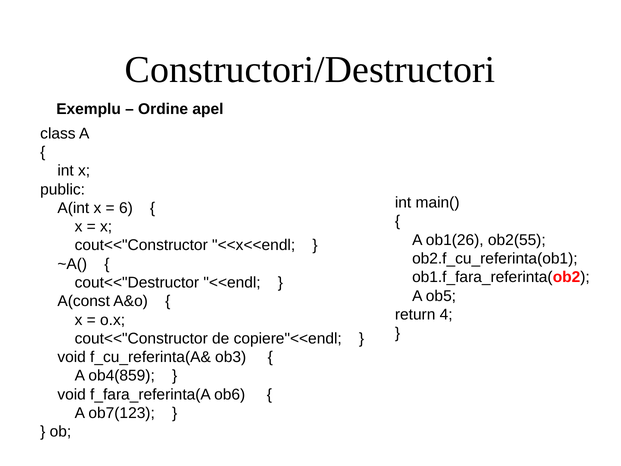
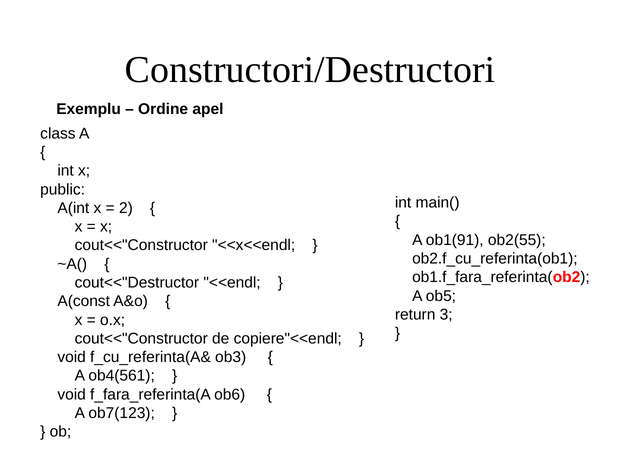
6: 6 -> 2 (126, 208)
ob1(26: ob1(26 -> ob1(91 (455, 240)
4: 4 -> 3 (446, 314)
ob4(859: ob4(859 -> ob4(561 (122, 376)
